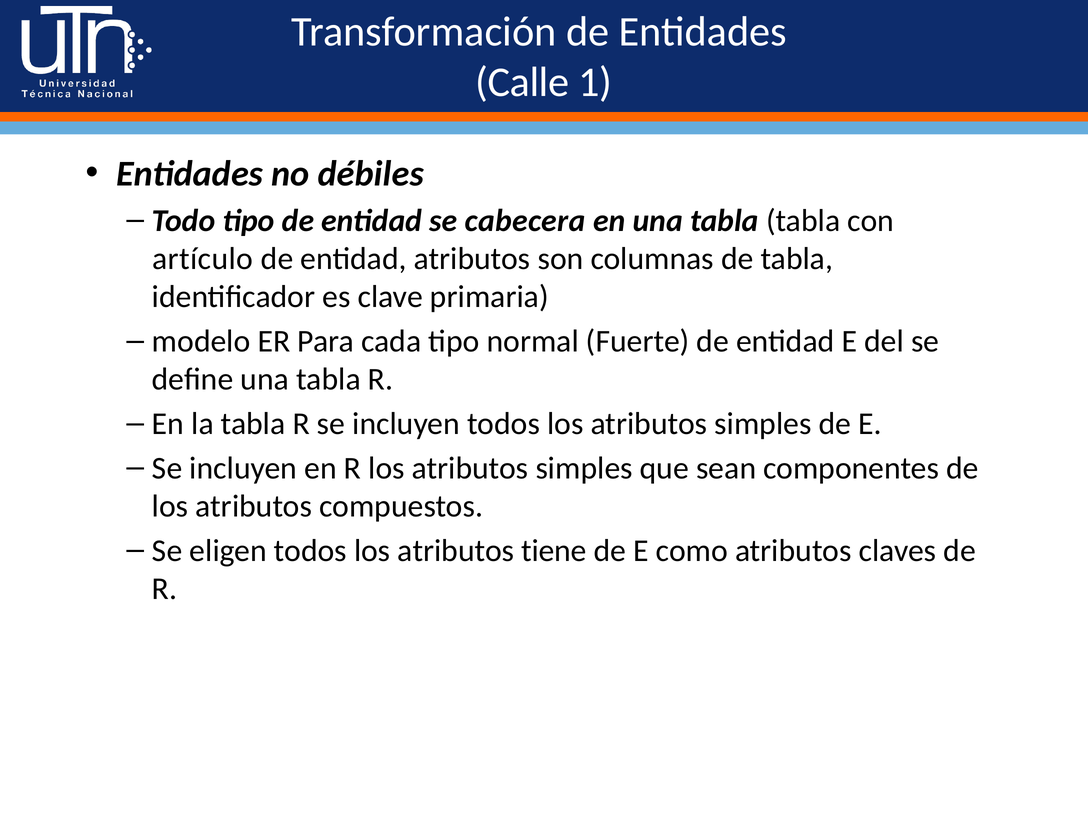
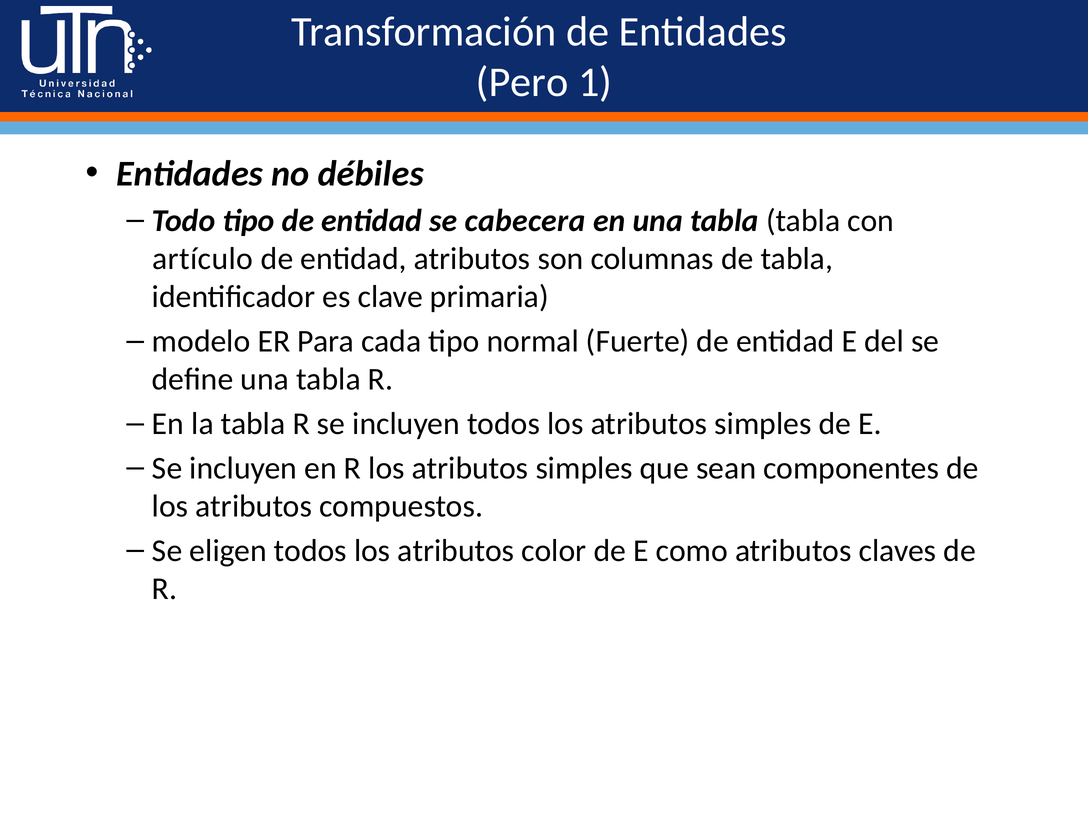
Calle: Calle -> Pero (522, 82)
tiene: tiene -> color (554, 551)
